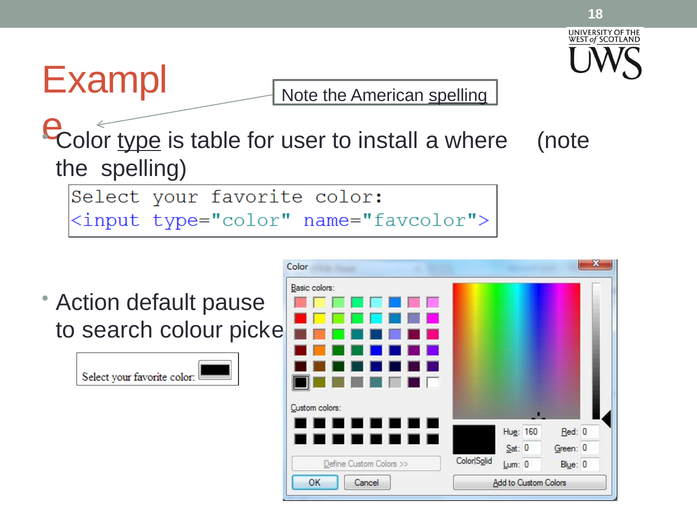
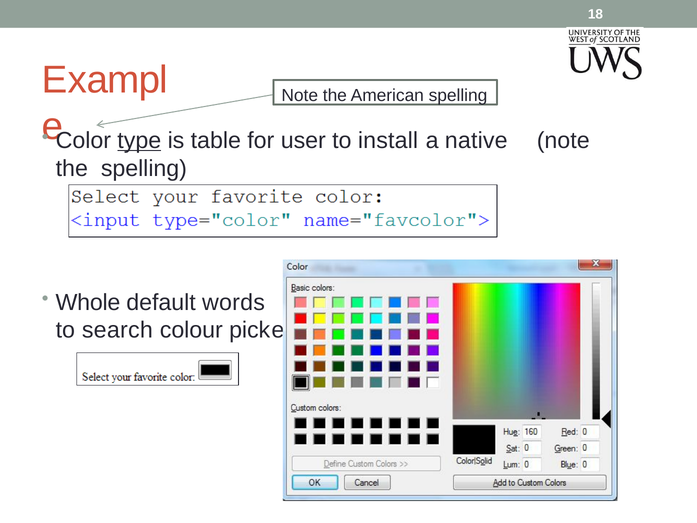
spelling underline: present -> none (458, 95)
where: where -> native (476, 140)
Action: Action -> Whole (88, 302)
pause: pause -> words (234, 302)
